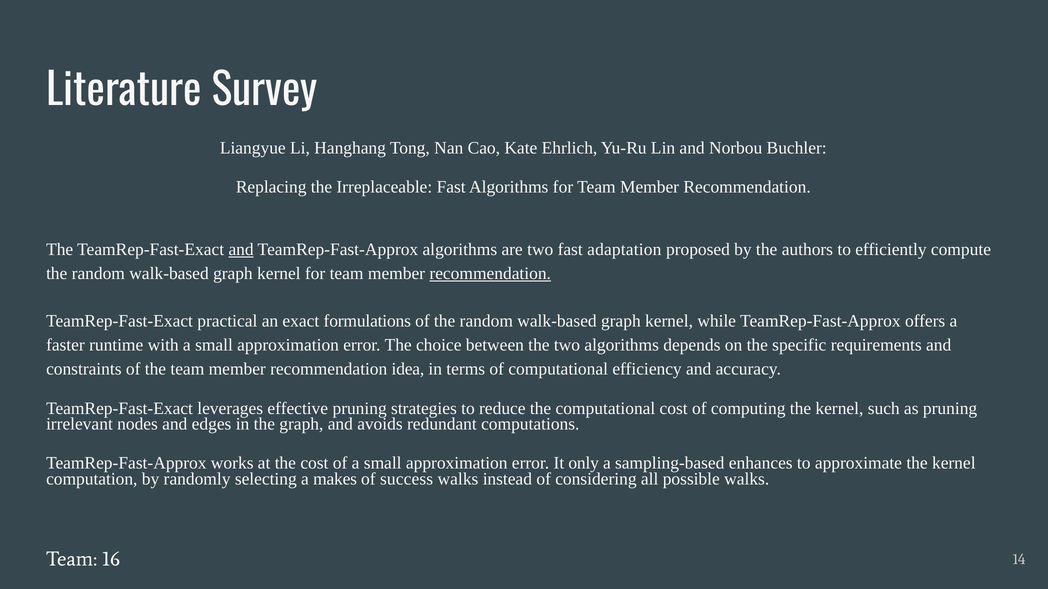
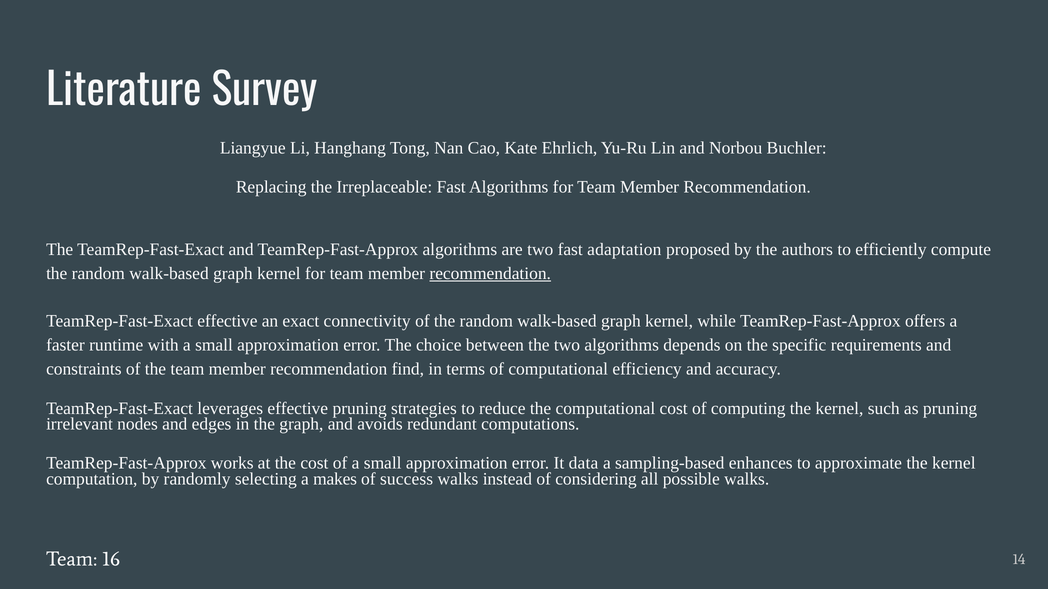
and underline: present -> none (241, 250)
TeamRep-Fast-Exact practical: practical -> effective (227, 321)
formulations: formulations -> connectivity (367, 321)
idea: idea -> find (408, 369)
only: only -> data (583, 463)
